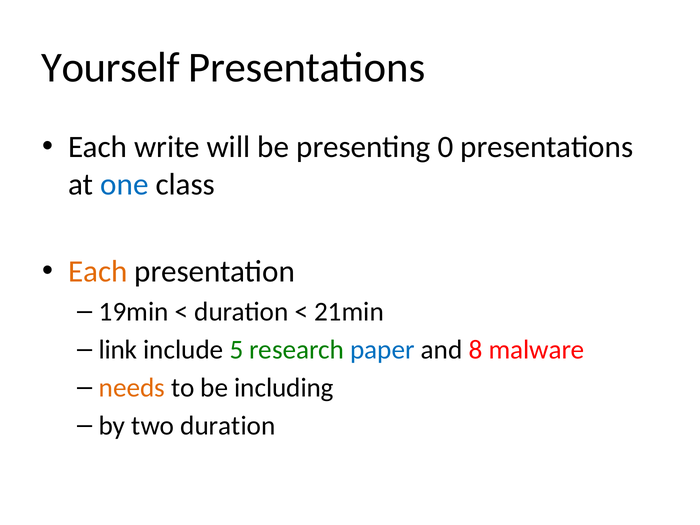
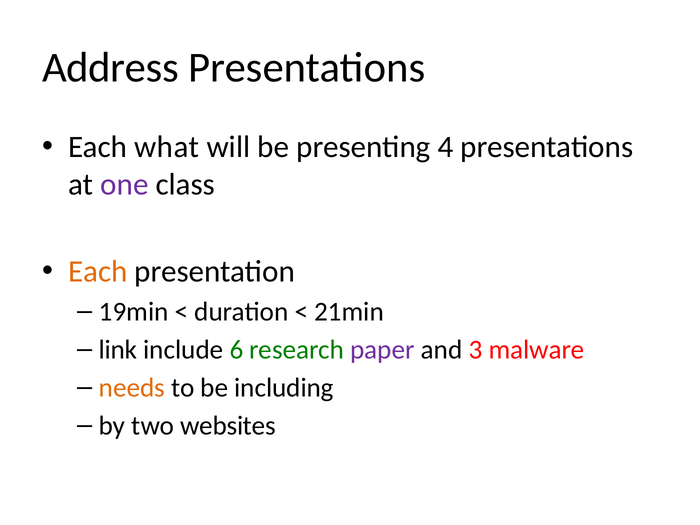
Yourself: Yourself -> Address (110, 68)
write: write -> what (167, 147)
0: 0 -> 4 (445, 147)
one colour: blue -> purple (124, 184)
5: 5 -> 6 (236, 350)
paper colour: blue -> purple (382, 350)
8: 8 -> 3 (476, 350)
two duration: duration -> websites (228, 426)
